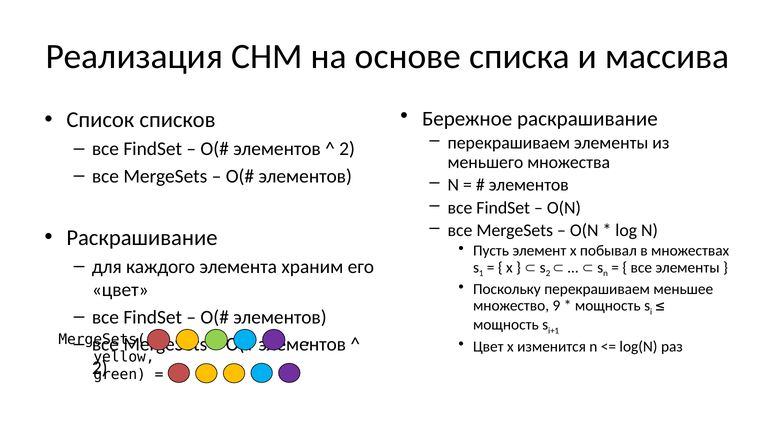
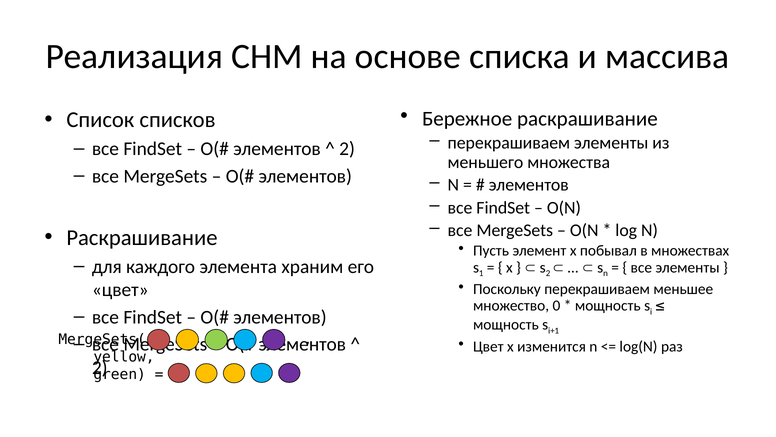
9: 9 -> 0 (556, 305)
